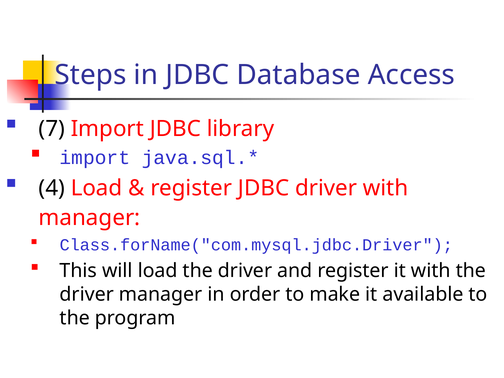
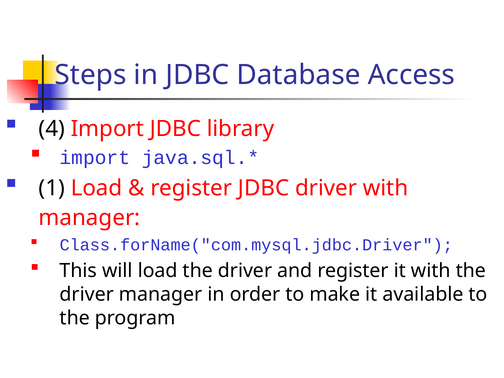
7: 7 -> 4 (52, 129)
4: 4 -> 1 (52, 188)
